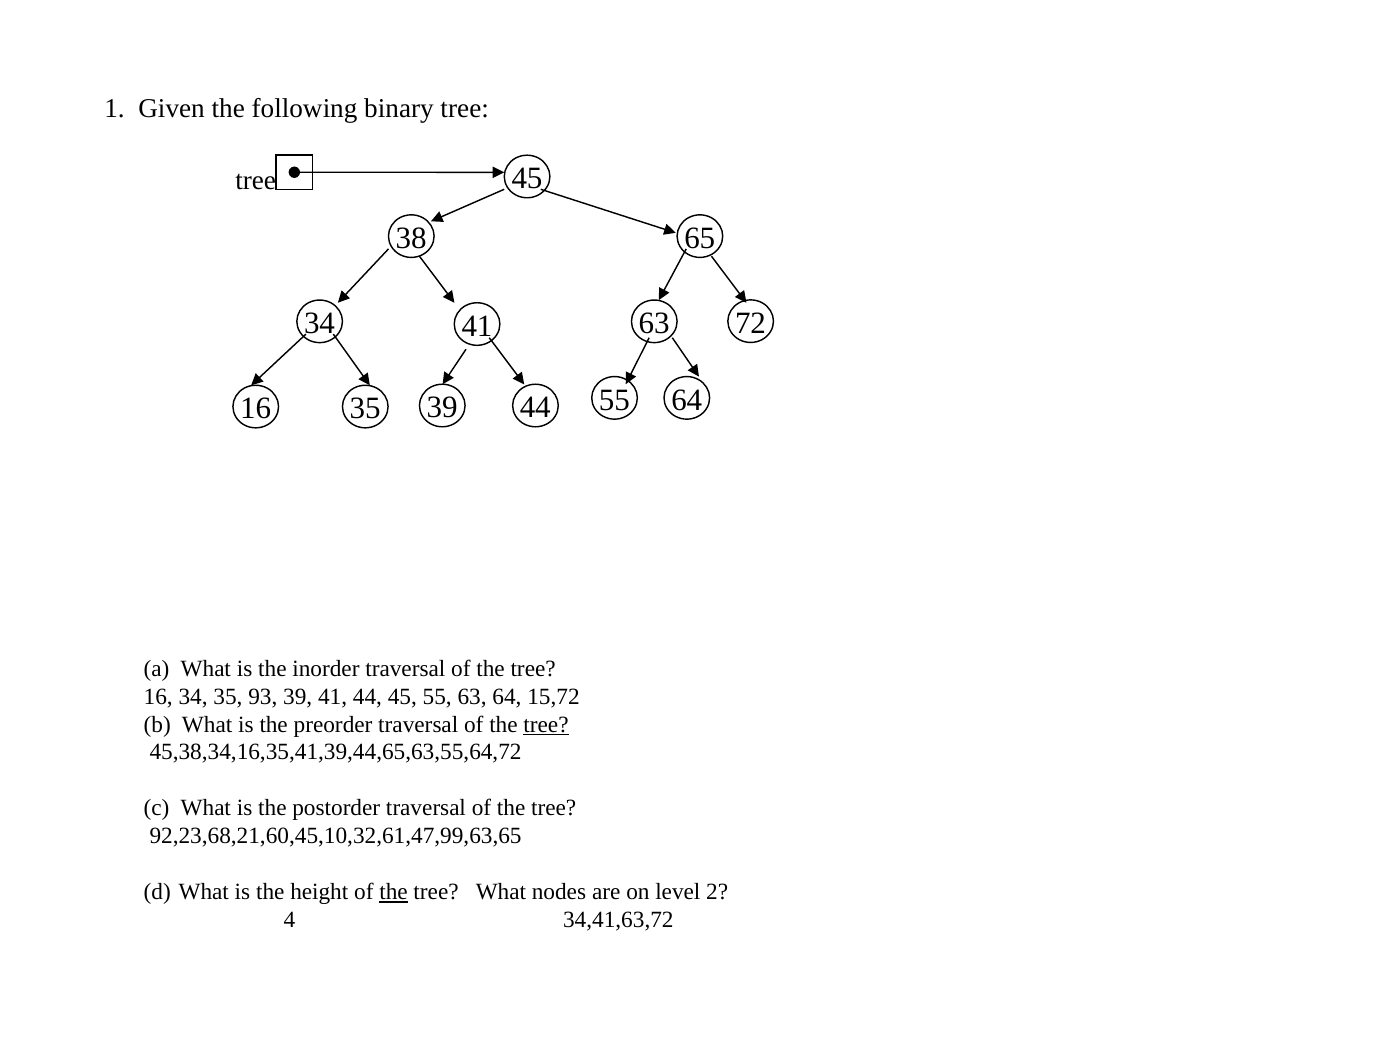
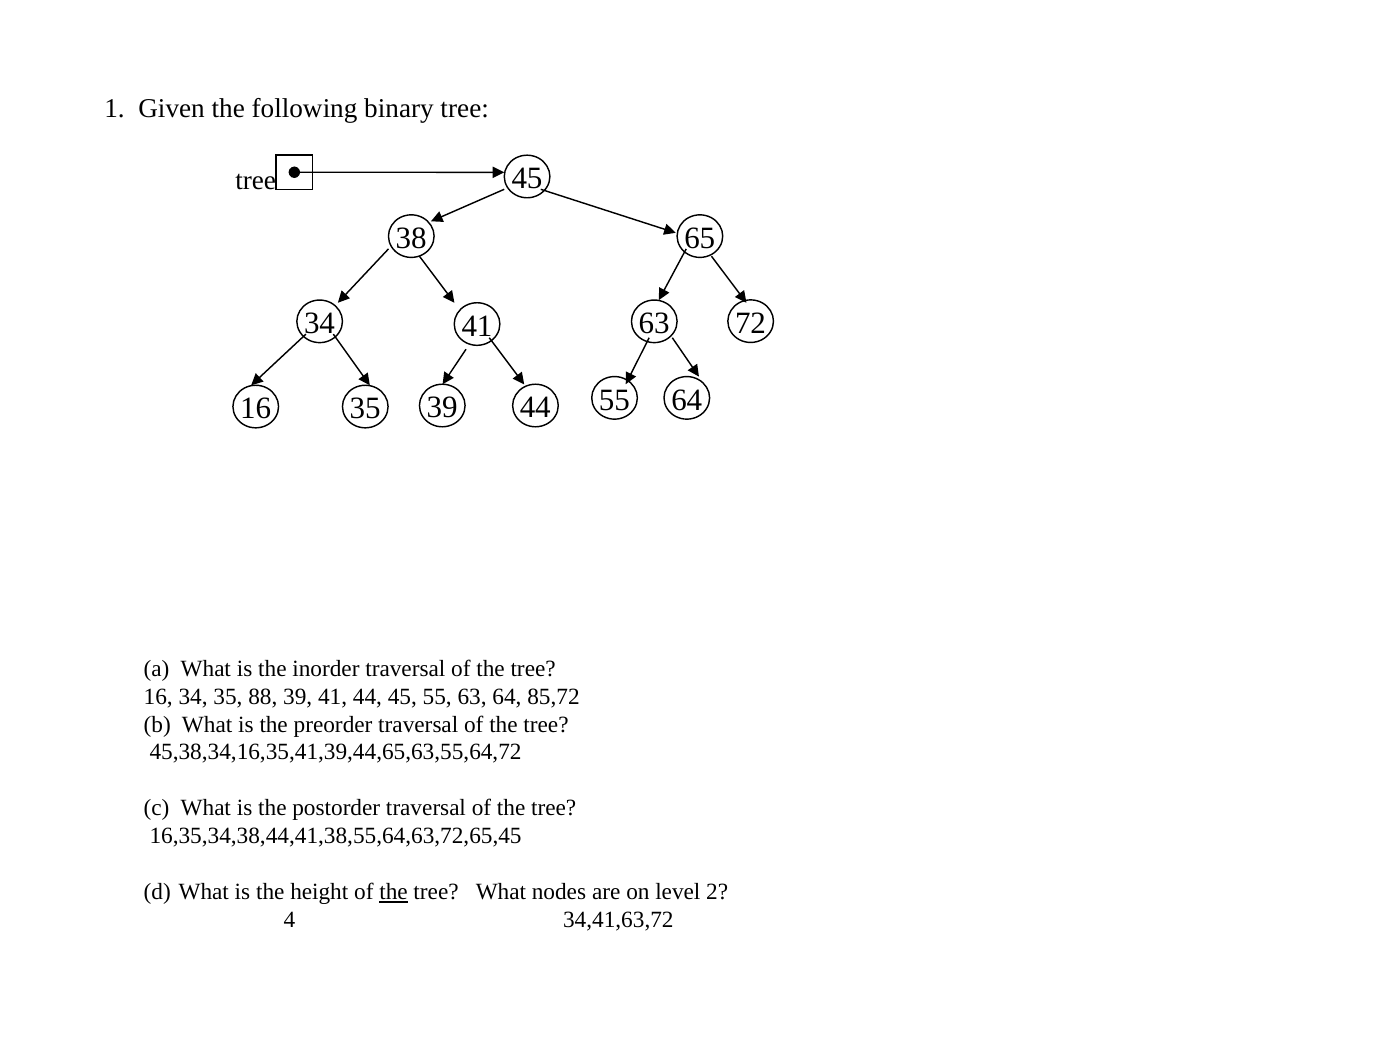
93: 93 -> 88 (263, 697)
15,72: 15,72 -> 85,72 (554, 697)
tree underline: present -> none (546, 725)
92,23,68,21,60,45,10,32,61,47,99,63,65: 92,23,68,21,60,45,10,32,61,47,99,63,65 -> 16,35,34,38,44,41,38,55,64,63,72,65,45 (336, 837)
